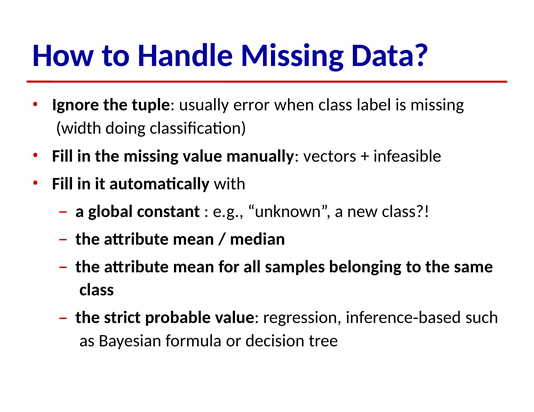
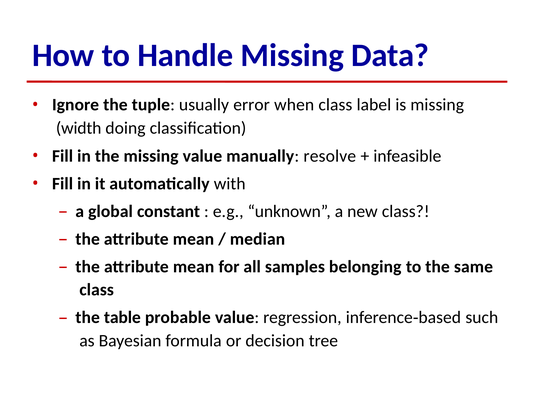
vectors: vectors -> resolve (330, 156)
strict: strict -> table (122, 318)
